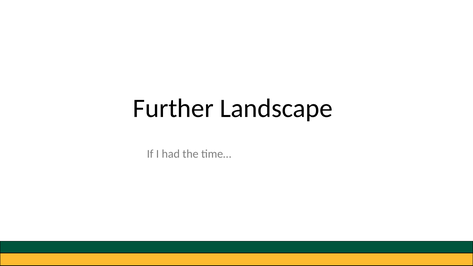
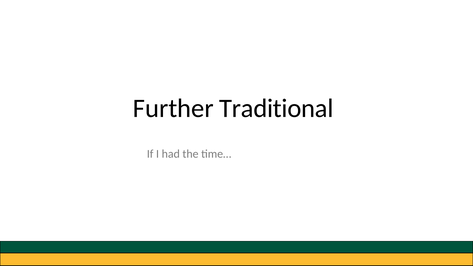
Landscape: Landscape -> Traditional (276, 108)
